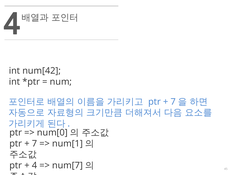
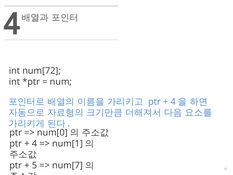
num[42: num[42 -> num[72 (42, 71)
7: 7 -> 4 (173, 102)
7: 7 -> 4 (34, 143)
4: 4 -> 5 (34, 165)
